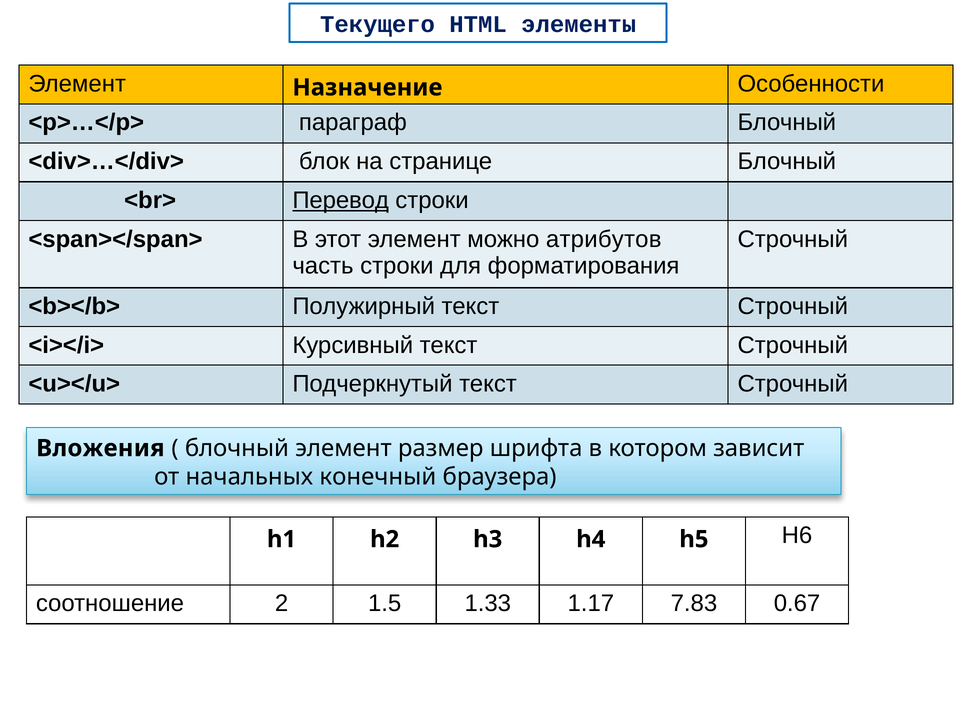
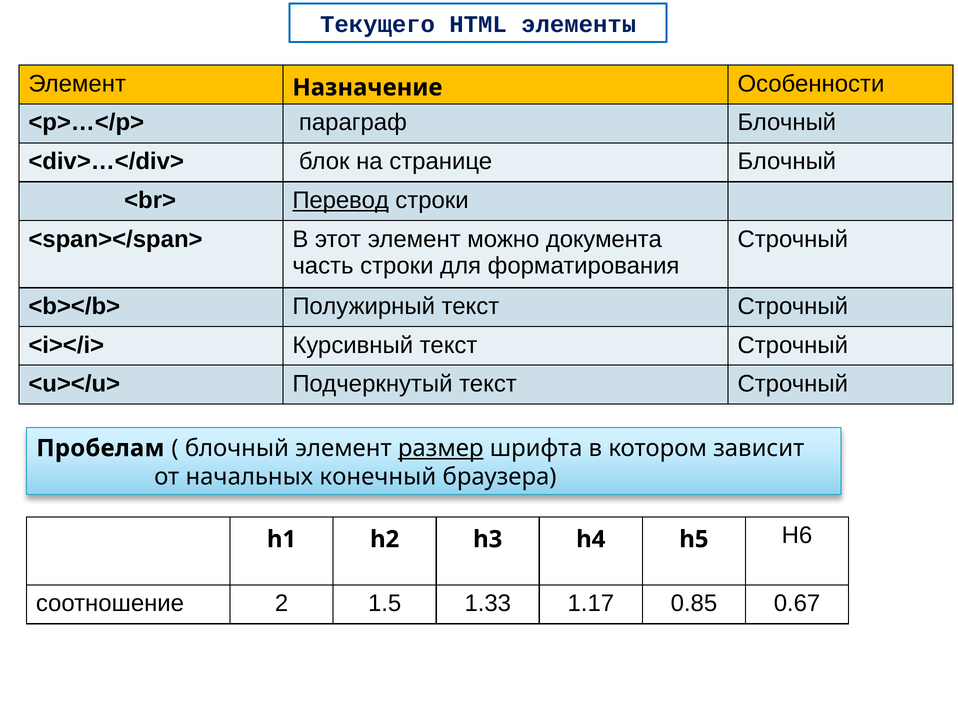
атрибутов: атрибутов -> документа (604, 239)
Вложения: Вложения -> Пробелам (100, 448)
размер underline: none -> present (441, 448)
7.83: 7.83 -> 0.85 (694, 603)
